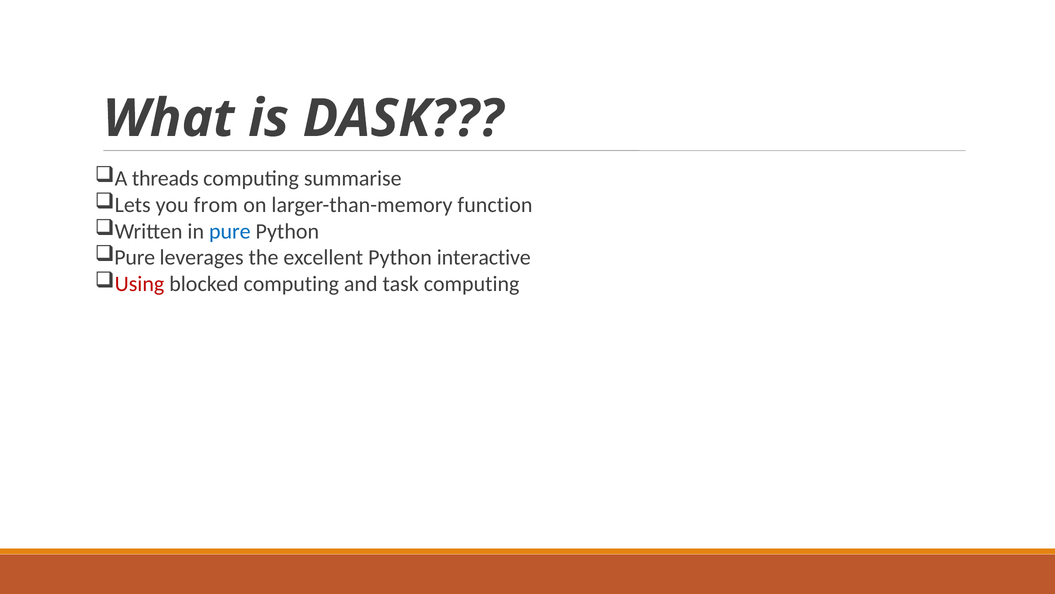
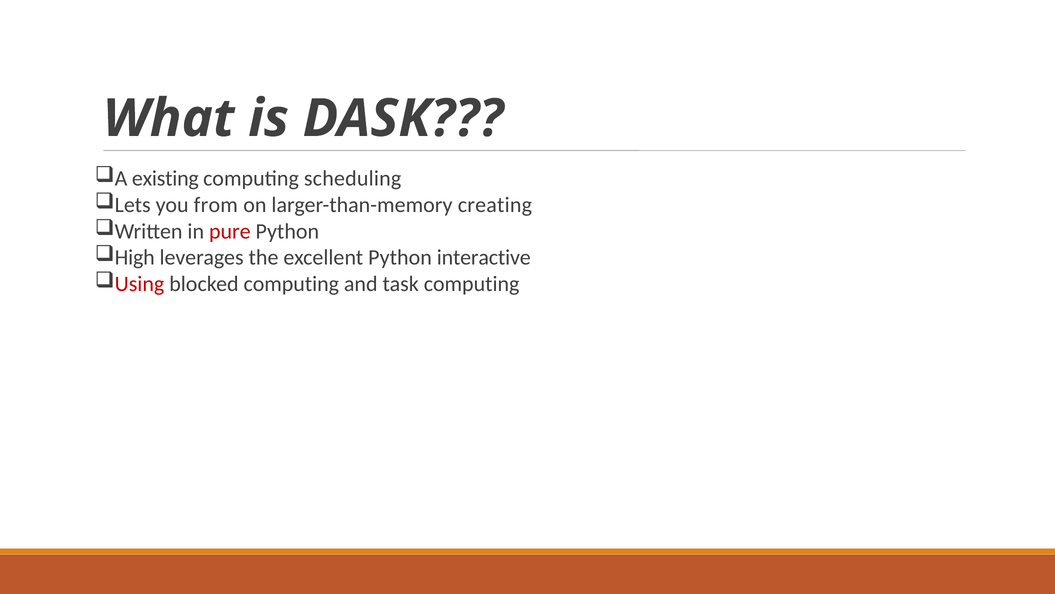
threads: threads -> existing (165, 178)
summarise: summarise -> scheduling (353, 178)
function: function -> creating (495, 205)
pure colour: blue -> red (230, 231)
Pure: Pure -> High (135, 257)
